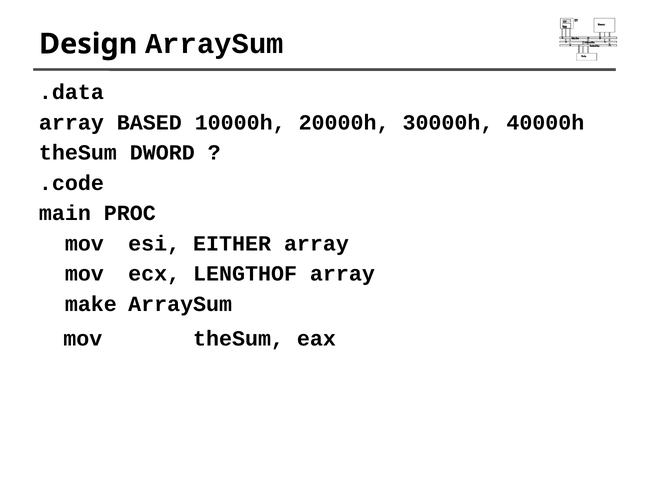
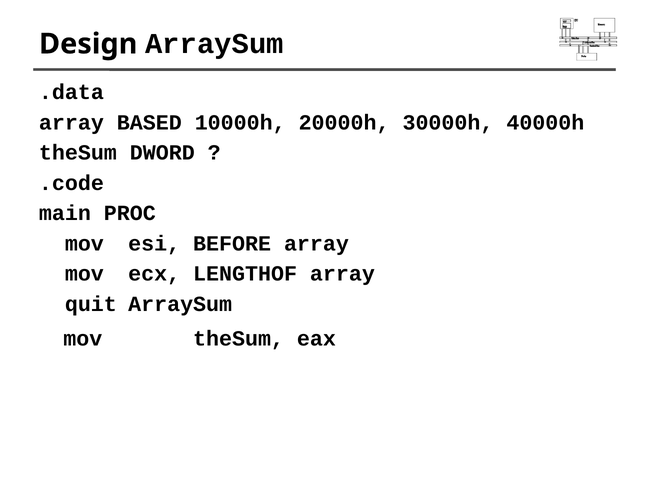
EITHER: EITHER -> BEFORE (232, 244)
make: make -> quit (91, 304)
